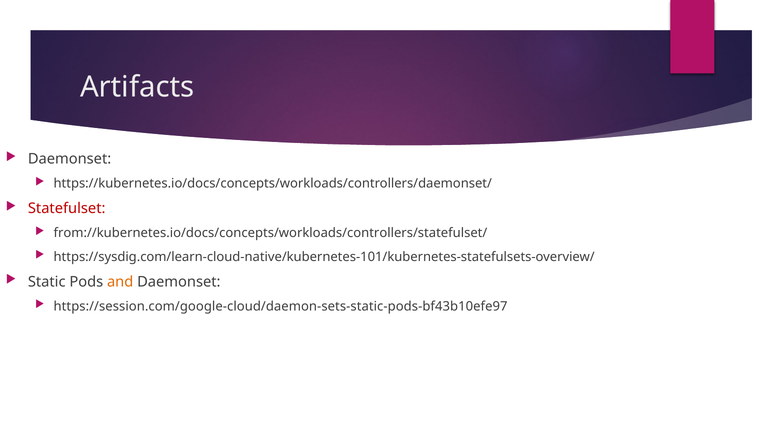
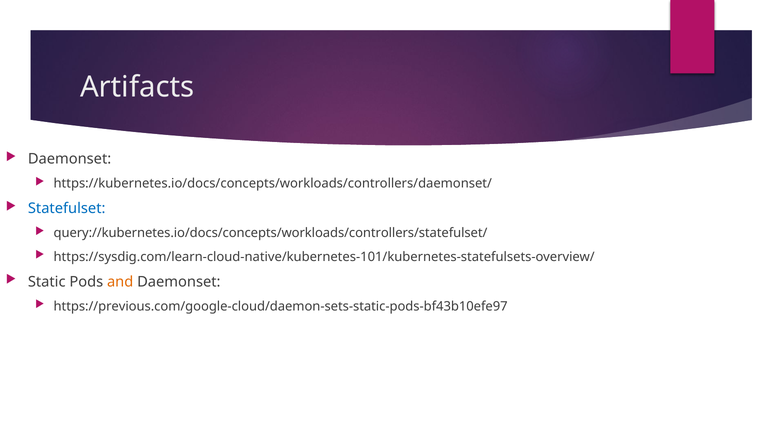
Statefulset colour: red -> blue (67, 209)
from://kubernetes.io/docs/concepts/workloads/controllers/statefulset/: from://kubernetes.io/docs/concepts/workloads/controllers/statefulset/ -> query://kubernetes.io/docs/concepts/workloads/controllers/statefulset/ (270, 233)
https://session.com/google-cloud/daemon-sets-static-pods-bf43b10efe97: https://session.com/google-cloud/daemon-sets-static-pods-bf43b10efe97 -> https://previous.com/google-cloud/daemon-sets-static-pods-bf43b10efe97 (281, 307)
